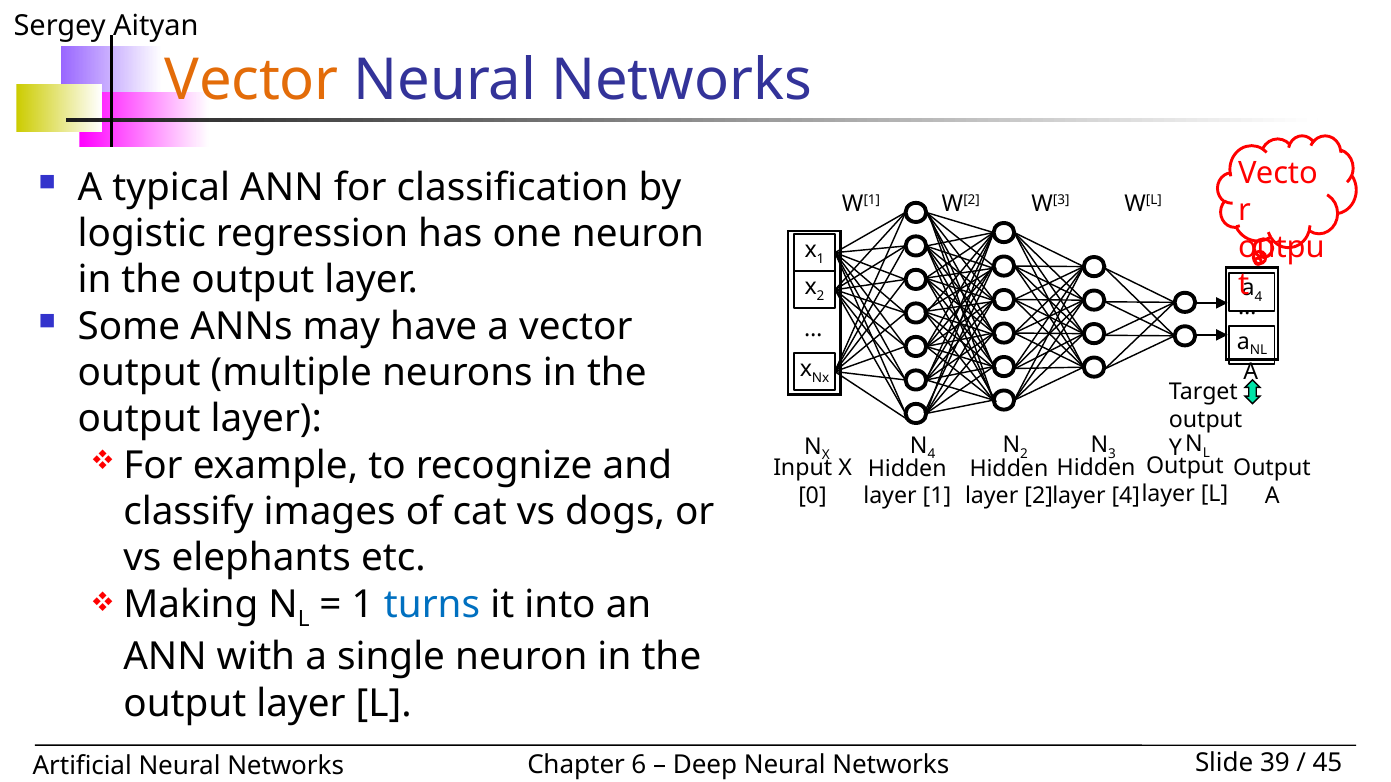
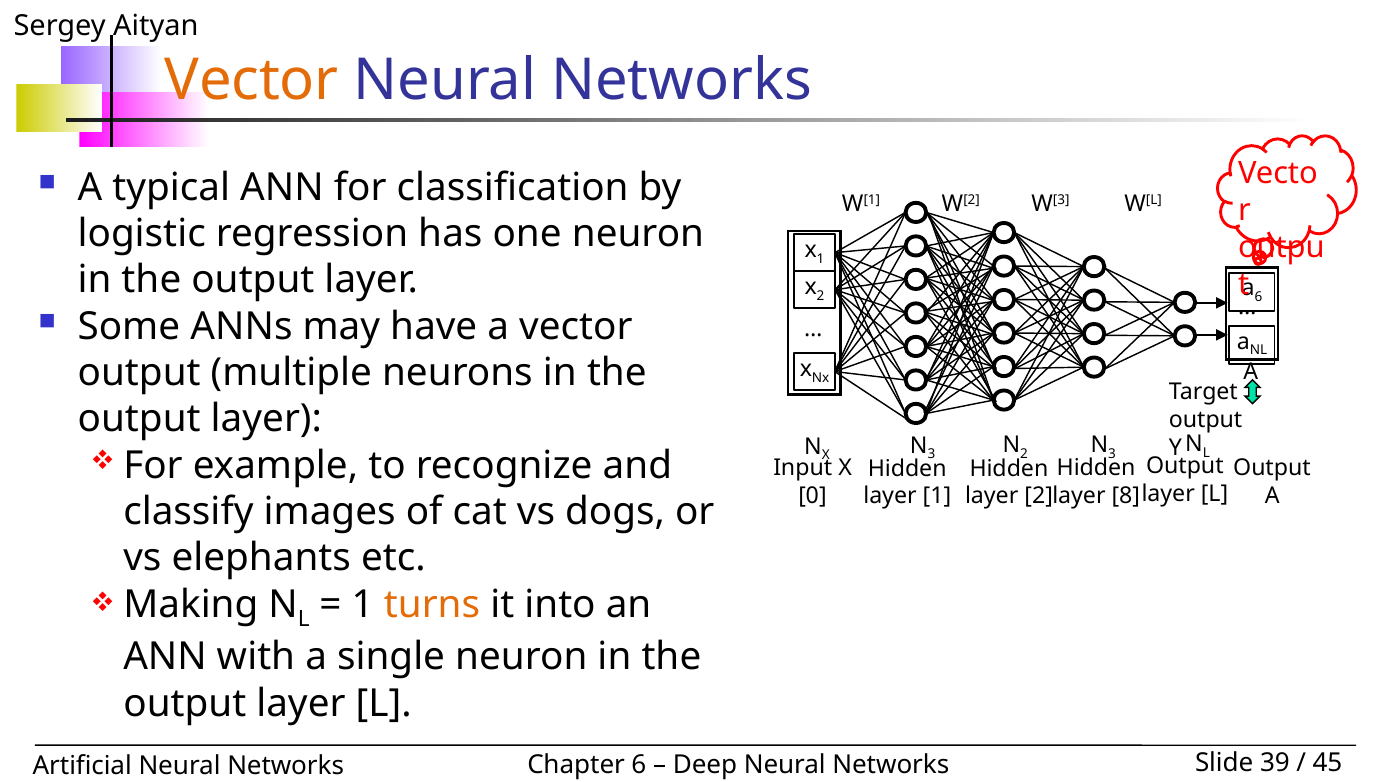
4: 4 -> 6 (1258, 297)
4: 4 -> 3 (931, 455)
layer 4: 4 -> 8 (1126, 496)
turns colour: blue -> orange (432, 605)
